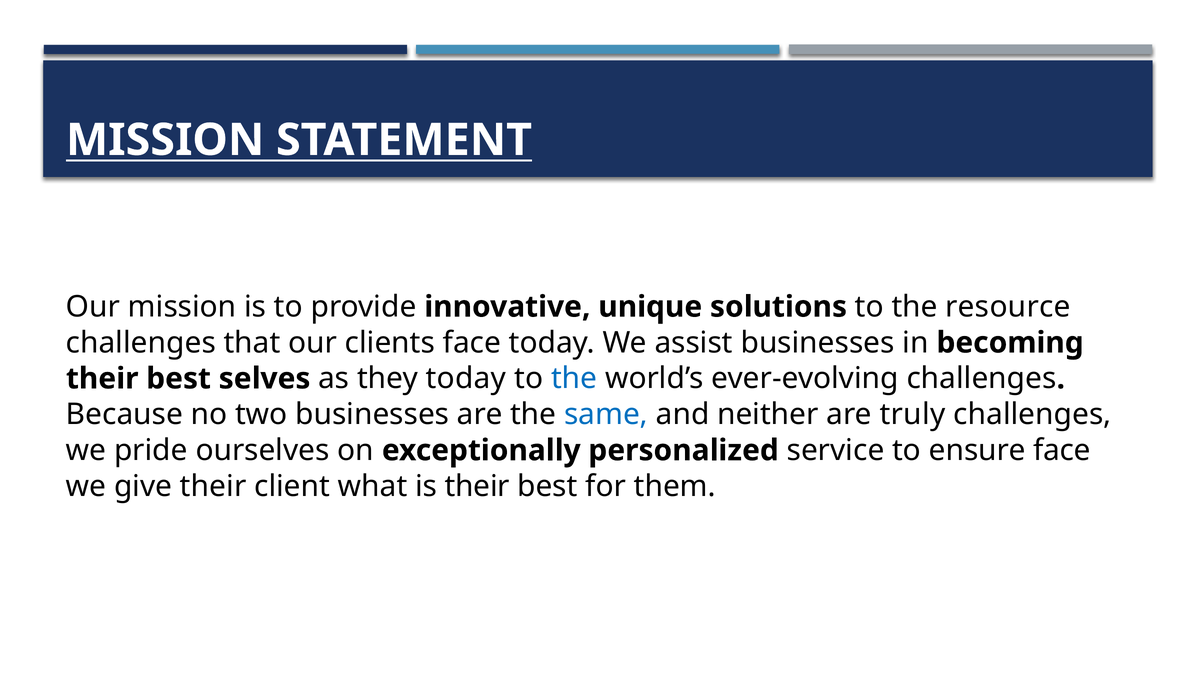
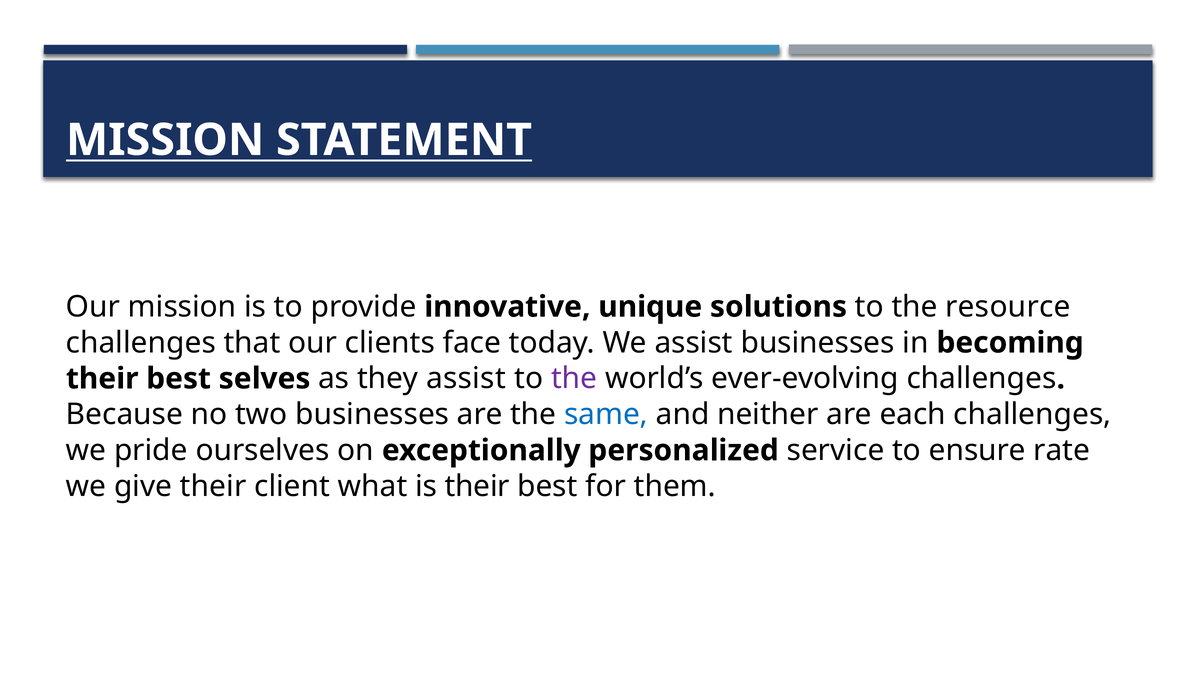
they today: today -> assist (466, 378)
the colour: blue -> purple (574, 378)
truly: truly -> each (913, 414)
ensure face: face -> rate (1062, 450)
